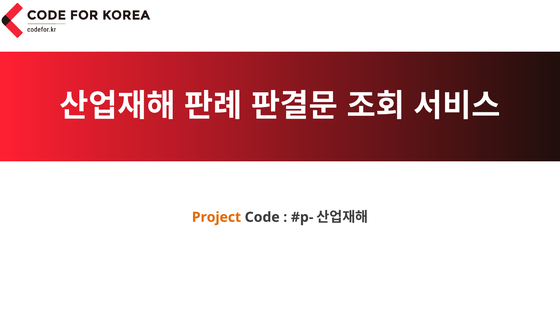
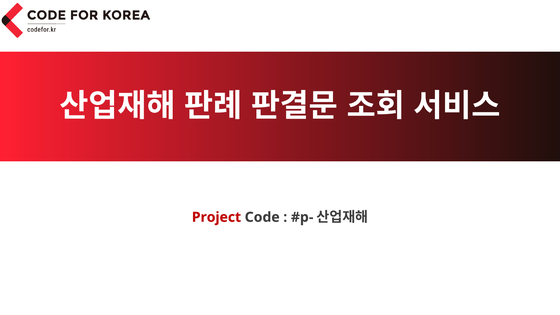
Project colour: orange -> red (216, 217)
